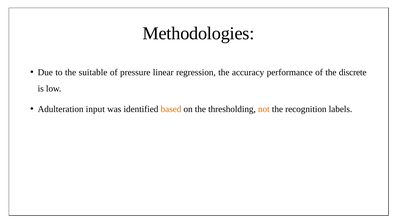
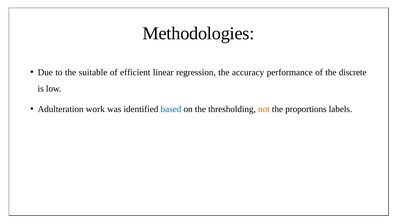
pressure: pressure -> efficient (135, 72)
input: input -> work (95, 109)
based colour: orange -> blue (171, 109)
recognition: recognition -> proportions (306, 109)
